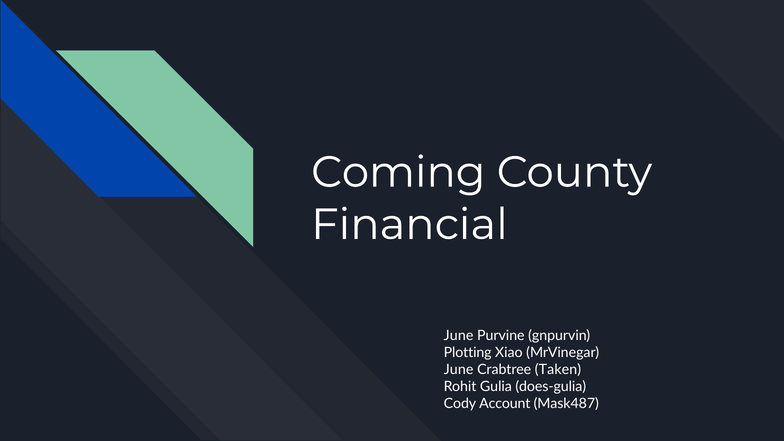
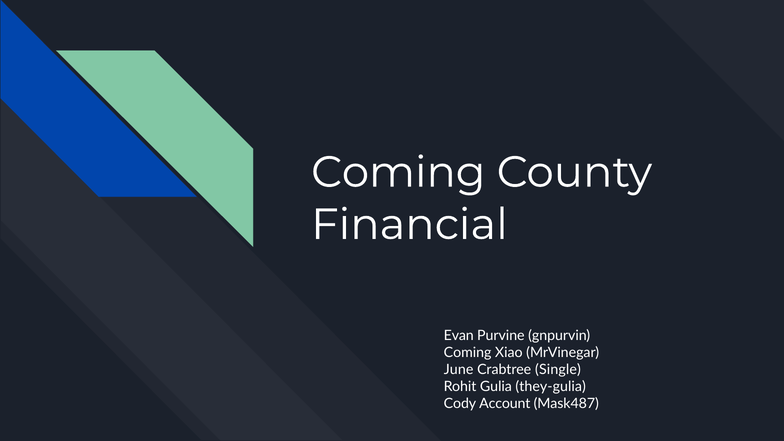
June: June -> Evan (459, 335)
Plotting: Plotting -> Coming (468, 352)
Taken: Taken -> Single (558, 369)
does-gulia: does-gulia -> they-gulia (551, 386)
